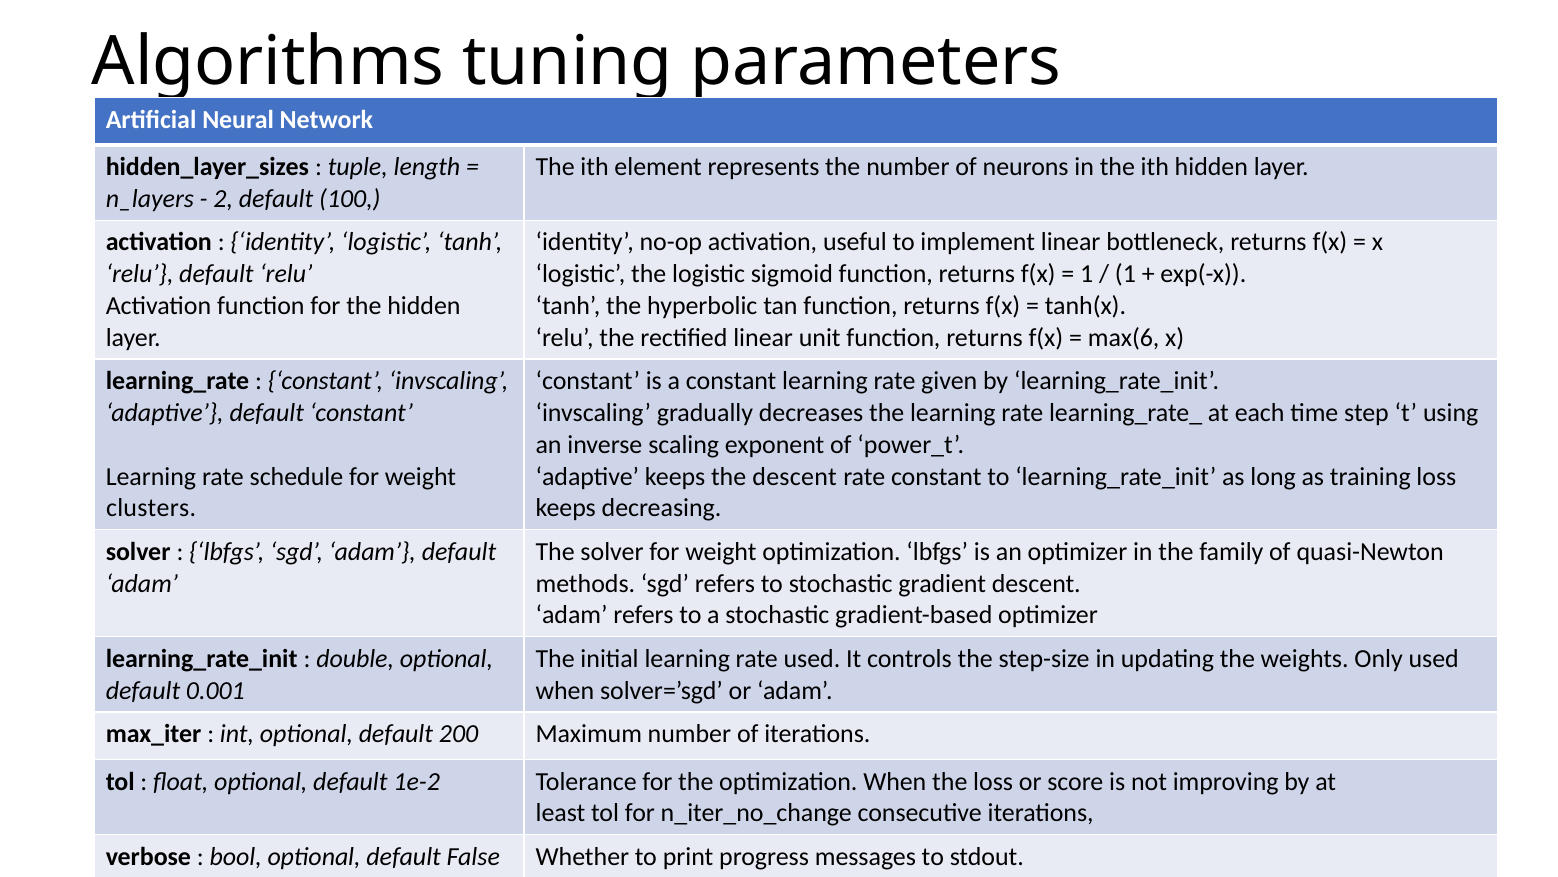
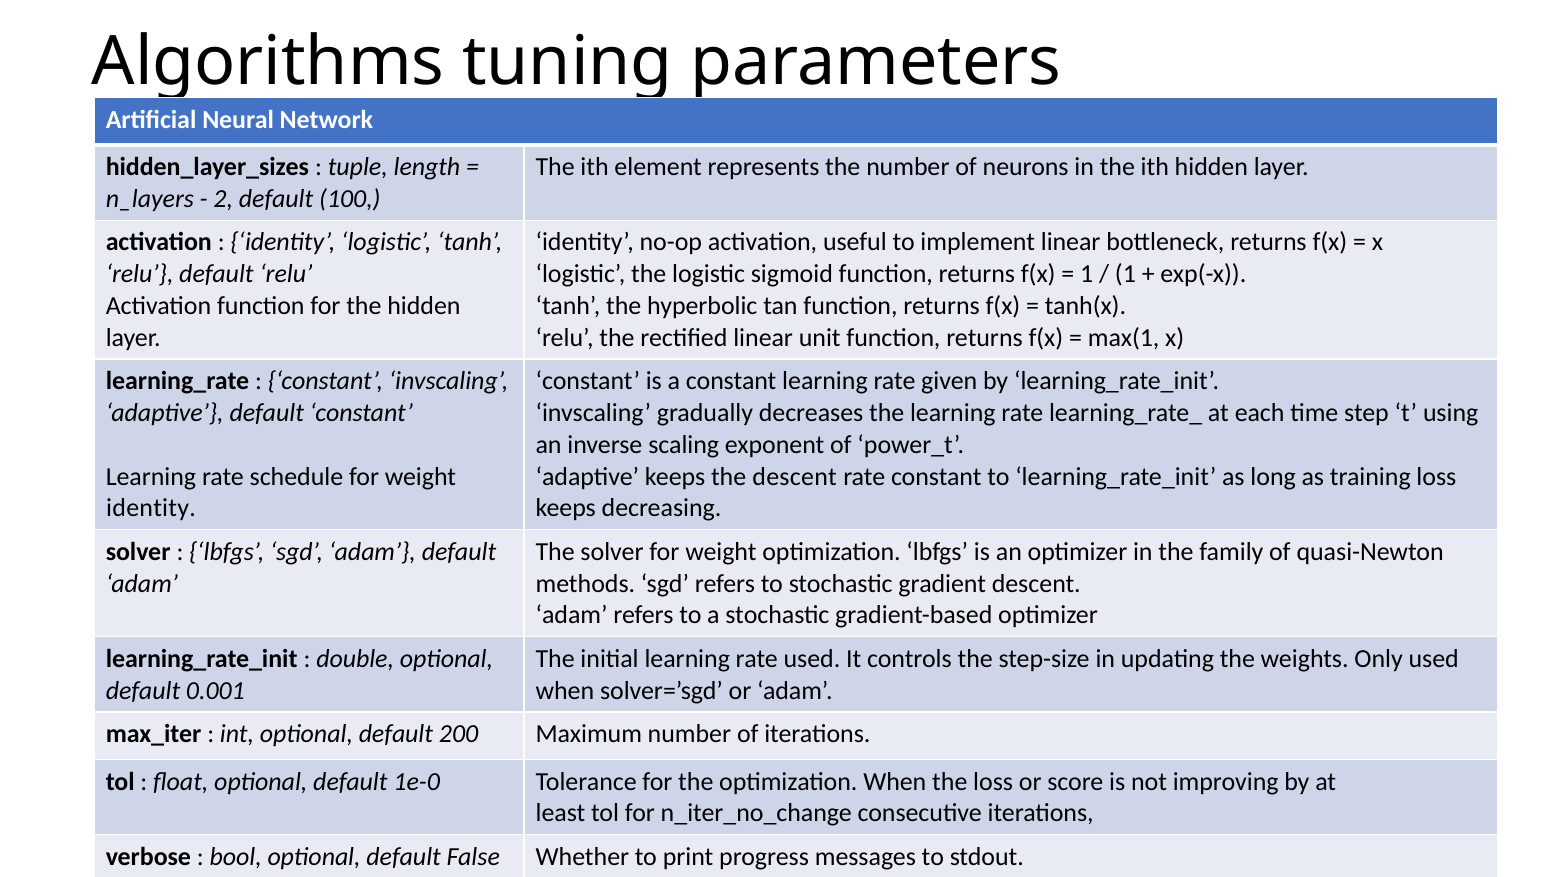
max(6: max(6 -> max(1 (1124, 337)
clusters: clusters -> identity (151, 508)
1e-2: 1e-2 -> 1e-0 (417, 781)
